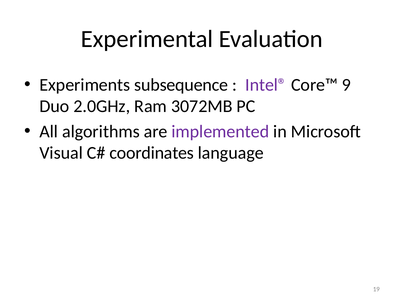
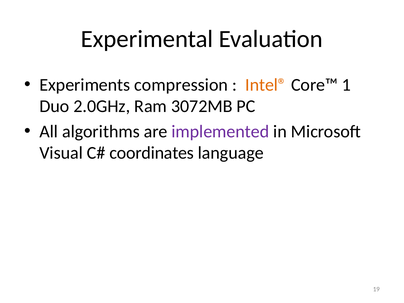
subsequence: subsequence -> compression (181, 85)
Intel® colour: purple -> orange (266, 85)
9: 9 -> 1 (346, 85)
